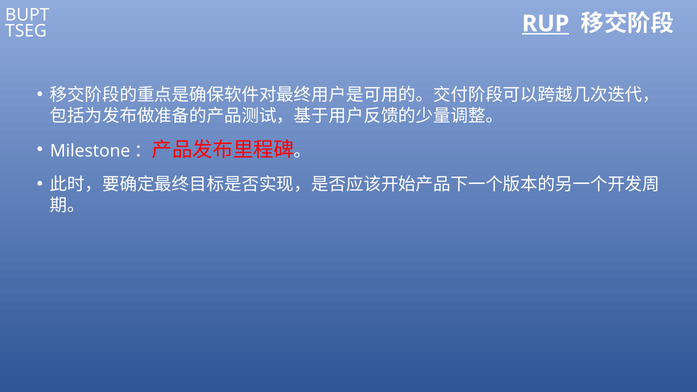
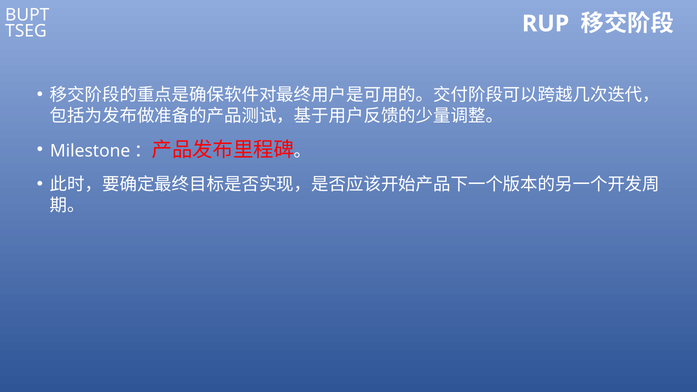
RUP underline: present -> none (546, 24)
